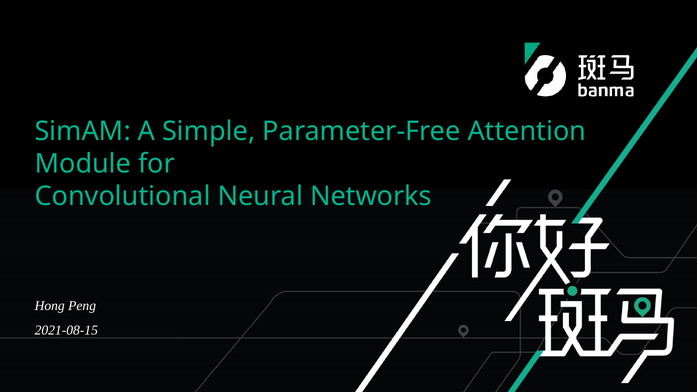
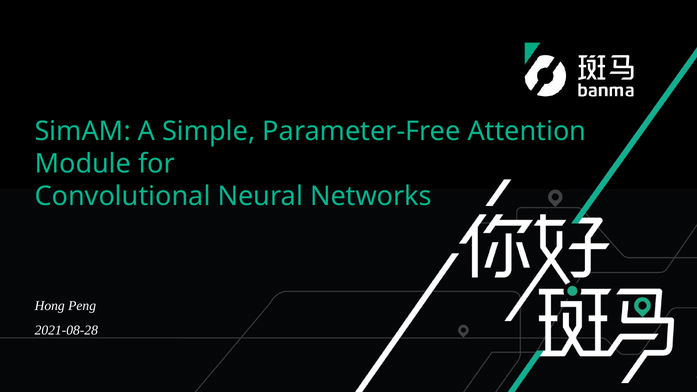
2021-08-15: 2021-08-15 -> 2021-08-28 (66, 330)
